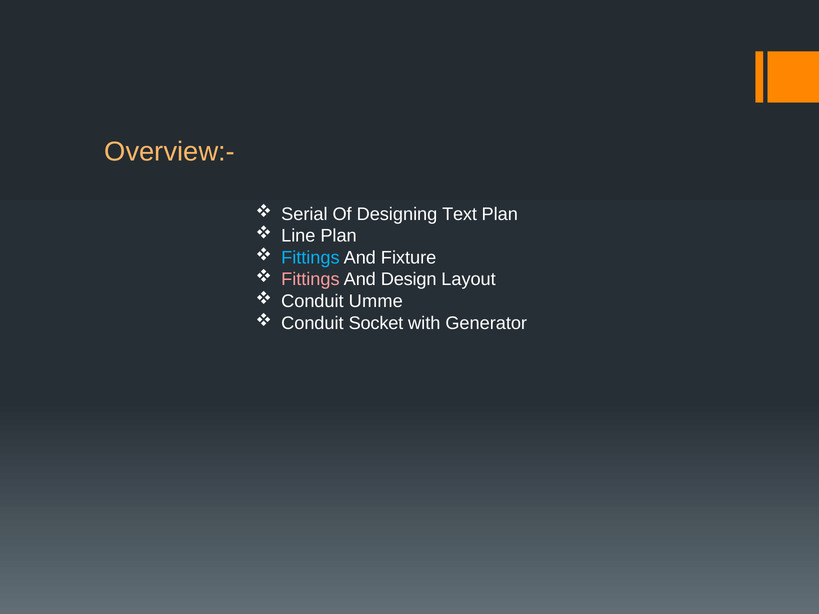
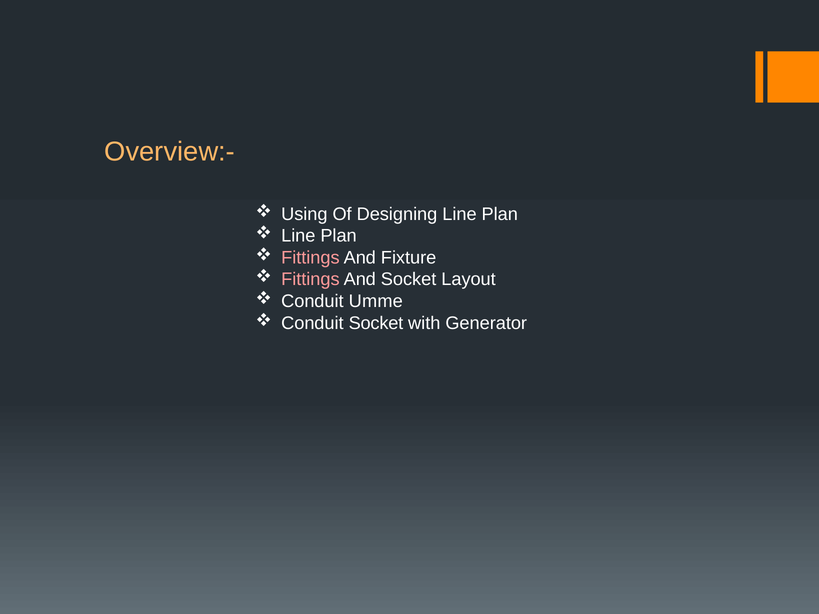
Serial: Serial -> Using (304, 214)
Designing Text: Text -> Line (459, 214)
Fittings colour: light blue -> pink (310, 258)
And Design: Design -> Socket (409, 280)
